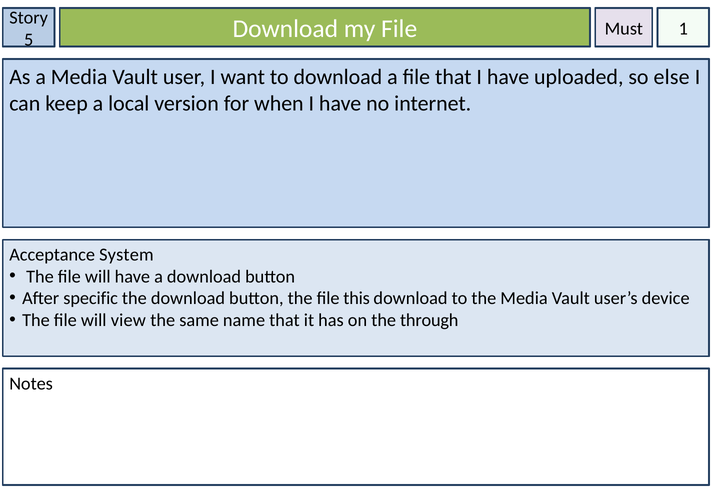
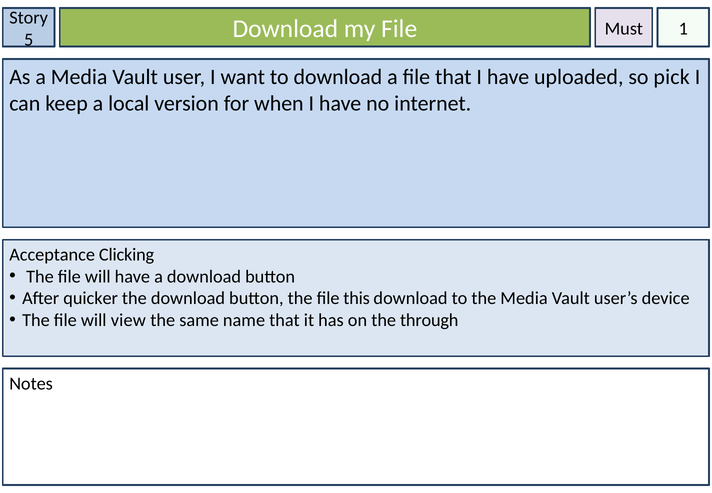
else: else -> pick (672, 77)
System: System -> Clicking (127, 255)
specific: specific -> quicker (91, 298)
